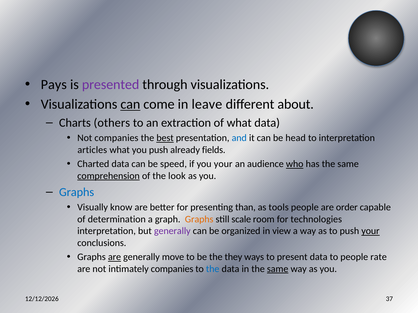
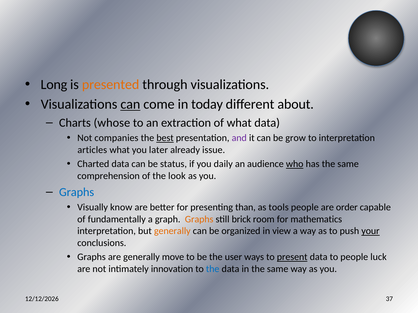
Pays: Pays -> Long (54, 85)
presented colour: purple -> orange (111, 85)
leave: leave -> today (207, 105)
others: others -> whose (112, 123)
and colour: blue -> purple (239, 138)
head: head -> grow (296, 138)
you push: push -> later (158, 150)
fields: fields -> issue (214, 150)
speed: speed -> status (174, 164)
you your: your -> daily (223, 164)
comprehension underline: present -> none (109, 176)
determination: determination -> fundamentally (117, 220)
scale: scale -> brick (241, 220)
technologies: technologies -> mathematics (316, 220)
generally colour: purple -> orange (172, 231)
are underline: present -> none (115, 257)
they: they -> user (233, 257)
present underline: none -> present (292, 257)
rate: rate -> luck (379, 257)
intimately companies: companies -> innovation (172, 269)
same underline: present -> none (278, 269)
